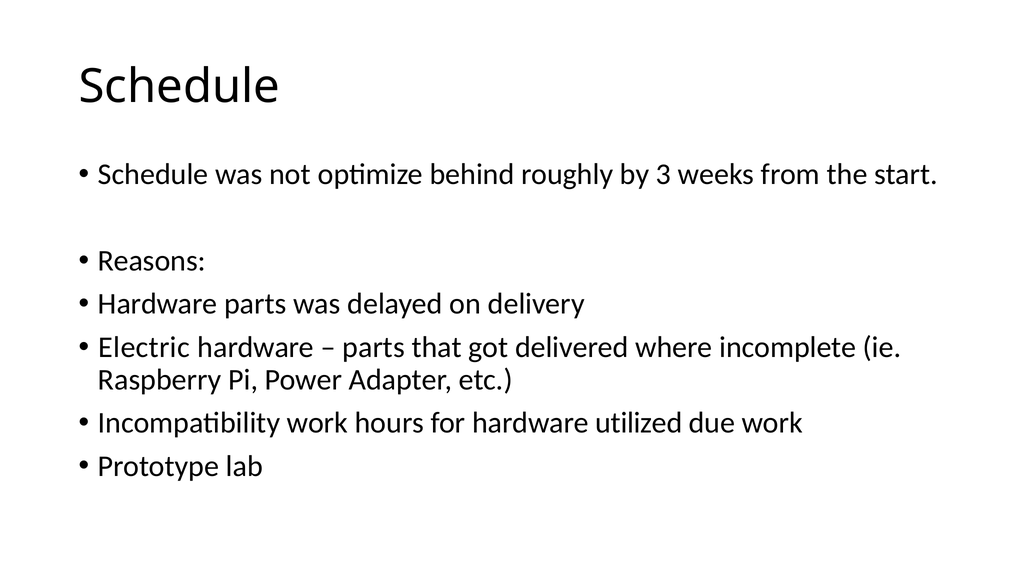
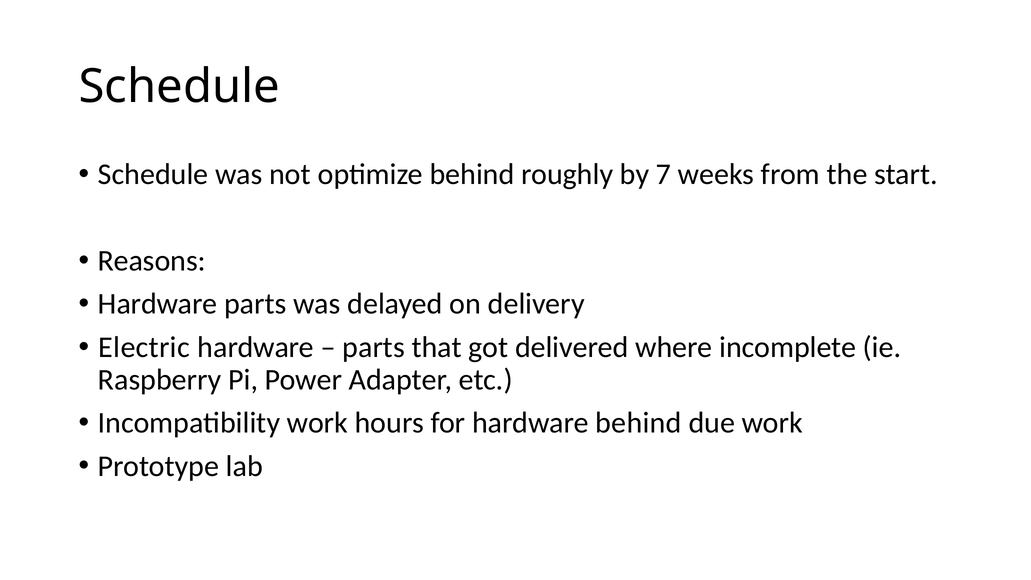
3: 3 -> 7 (664, 174)
hardware utilized: utilized -> behind (639, 423)
